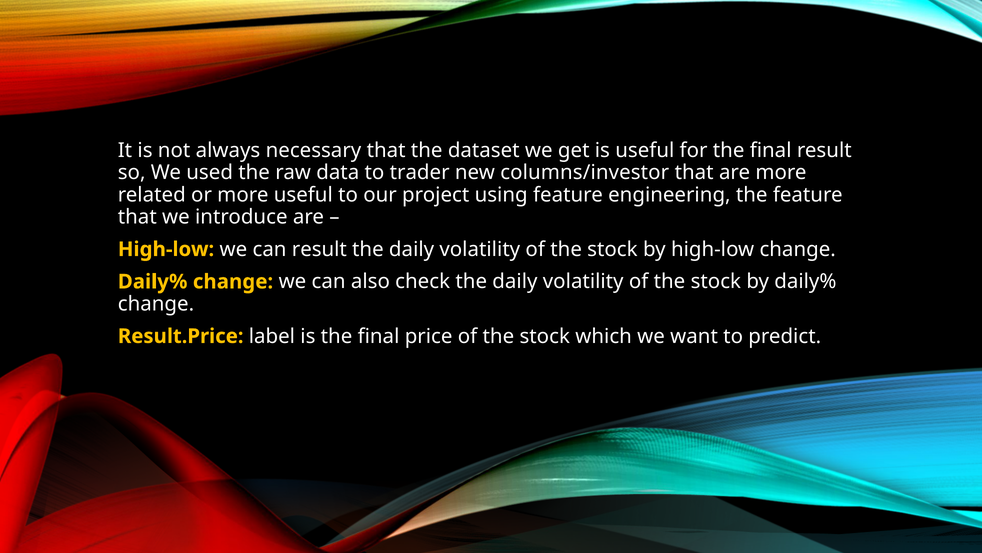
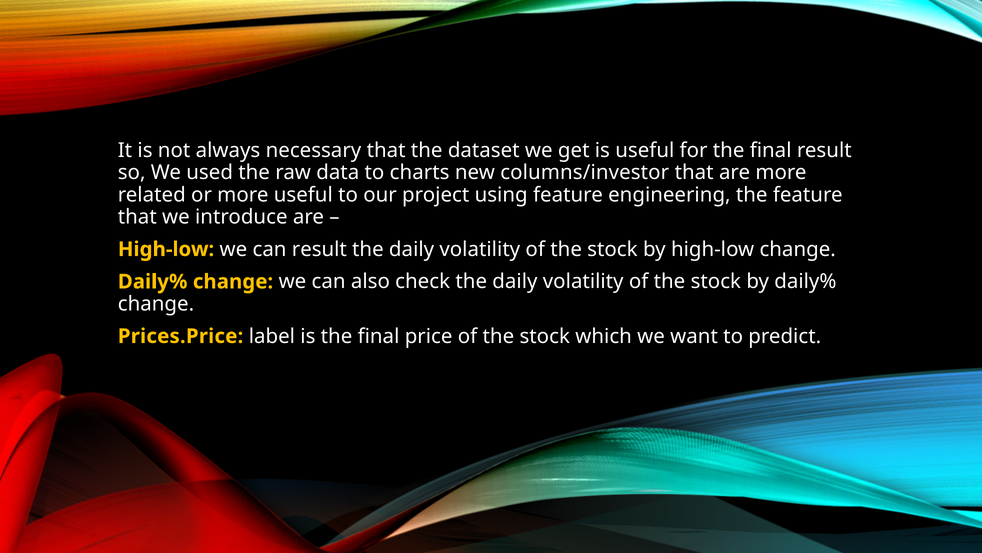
trader: trader -> charts (420, 172)
Result.Price: Result.Price -> Prices.Price (181, 336)
